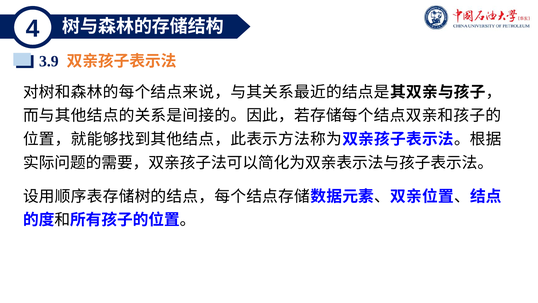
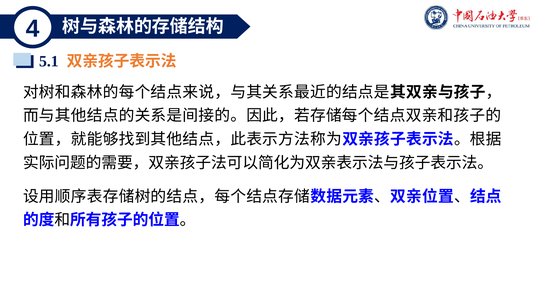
3.9: 3.9 -> 5.1 (49, 61)
